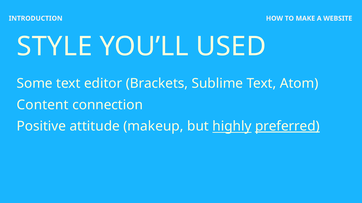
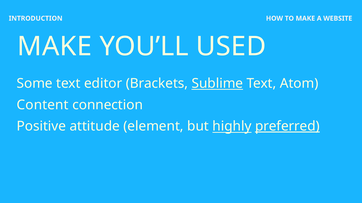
STYLE: STYLE -> MAKE (55, 47)
Sublime underline: none -> present (217, 84)
makeup: makeup -> element (153, 127)
